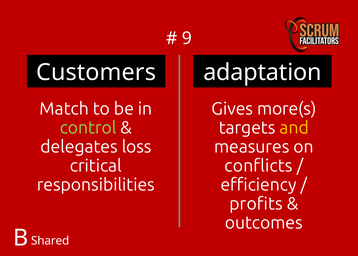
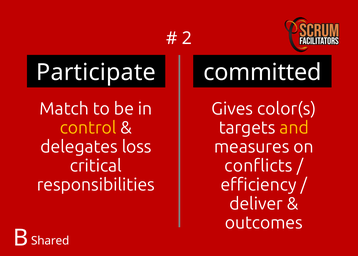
9: 9 -> 2 (187, 38)
Customers: Customers -> Participate (96, 72)
adaptation: adaptation -> committed (262, 72)
more(s: more(s -> color(s (287, 108)
control colour: light green -> yellow (88, 127)
profits: profits -> deliver (256, 203)
